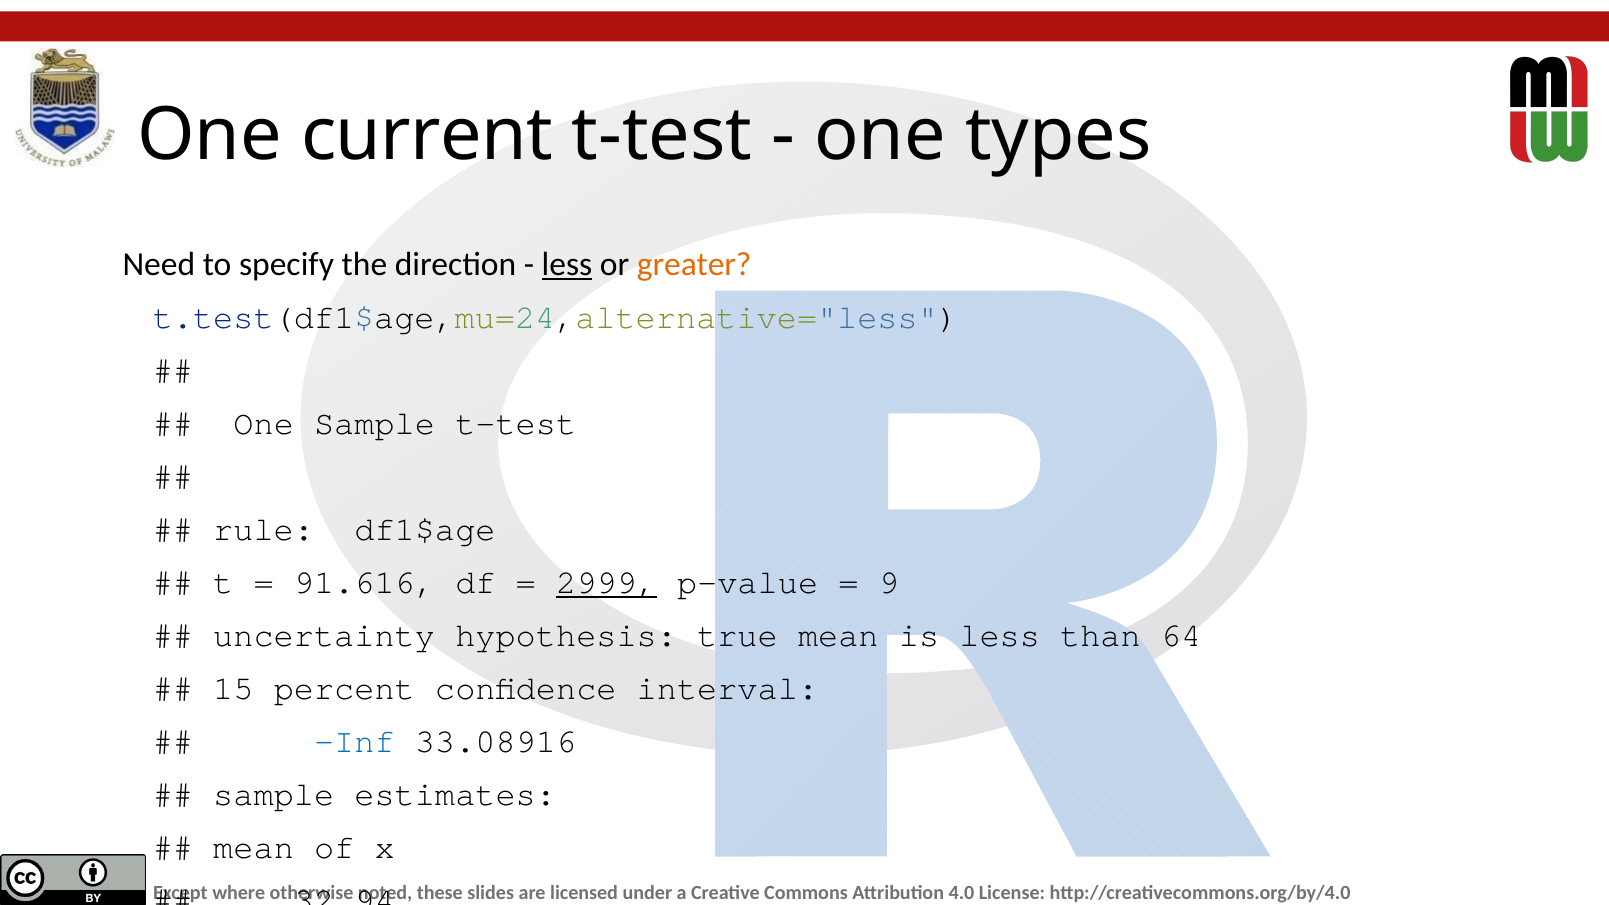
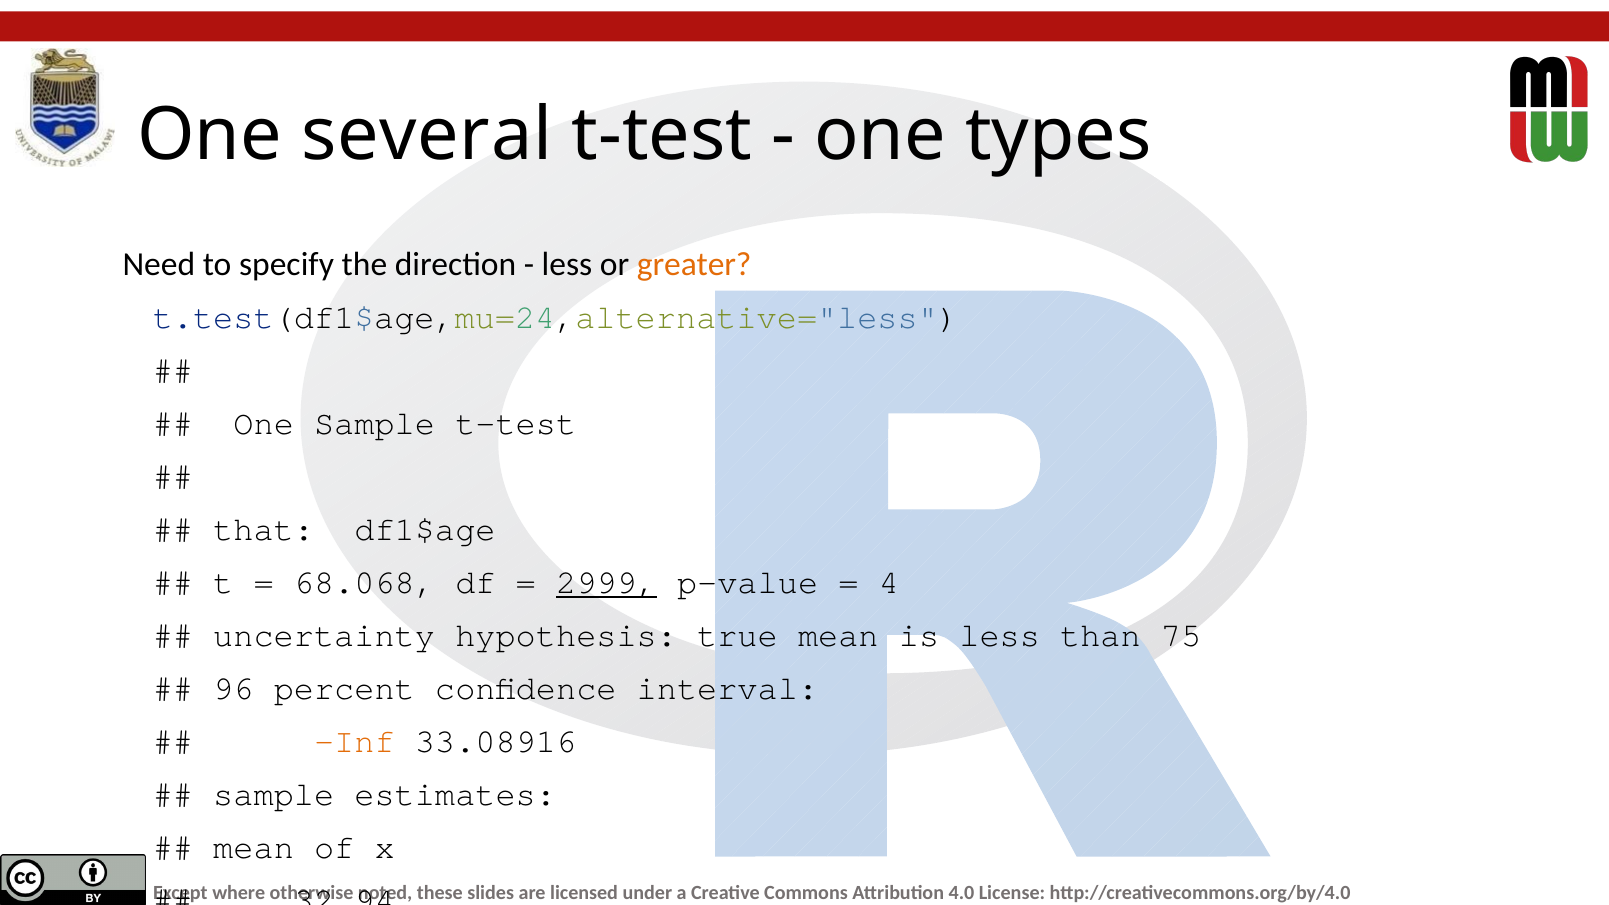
current: current -> several (427, 135)
less underline: present -> none (567, 265)
rule: rule -> that (264, 530)
91.616: 91.616 -> 68.068 (364, 583)
9: 9 -> 4 (889, 583)
64: 64 -> 75 (1181, 636)
15: 15 -> 96 (233, 689)
Inf colour: blue -> orange (354, 742)
